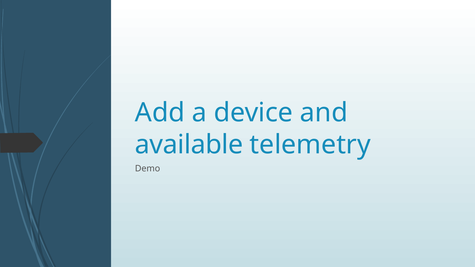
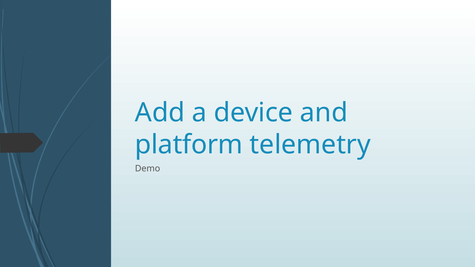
available: available -> platform (189, 145)
